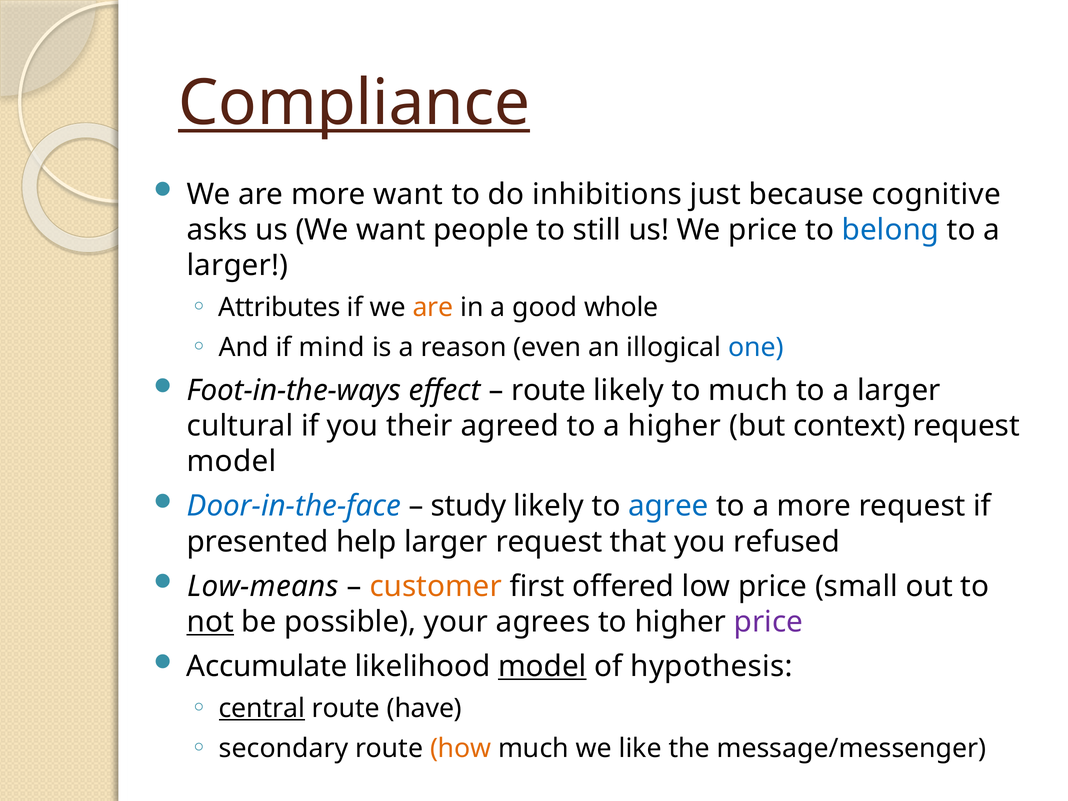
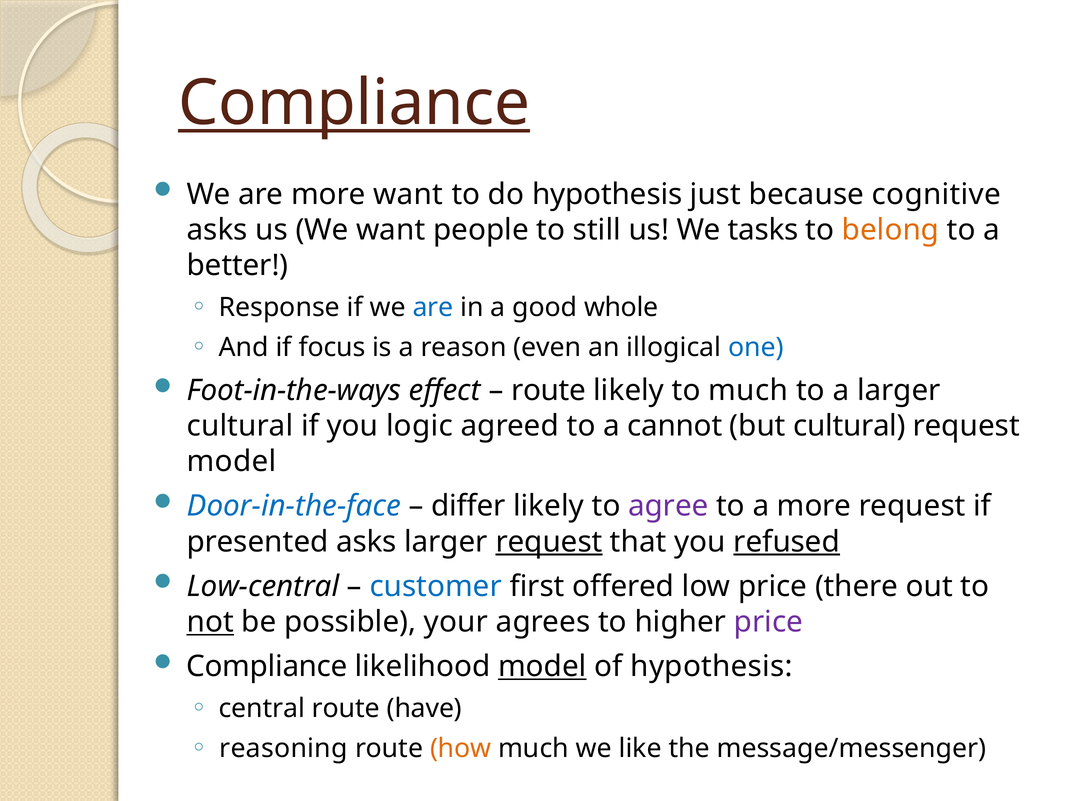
do inhibitions: inhibitions -> hypothesis (607, 194)
We price: price -> tasks (763, 230)
belong colour: blue -> orange (890, 230)
larger: larger -> better (238, 265)
Attributes: Attributes -> Response (279, 307)
are colour: orange -> blue (433, 307)
mind: mind -> focus (332, 347)
their: their -> logic (419, 426)
a higher: higher -> cannot (675, 426)
but context: context -> cultural (849, 426)
study: study -> differ (468, 506)
agree colour: blue -> purple (668, 506)
presented help: help -> asks (366, 542)
request underline: none -> present (549, 542)
refused underline: none -> present (787, 542)
Low-means: Low-means -> Low-central (263, 586)
customer colour: orange -> blue (436, 586)
small: small -> there (857, 586)
Accumulate: Accumulate -> Compliance (267, 666)
central underline: present -> none (262, 708)
secondary: secondary -> reasoning (283, 748)
